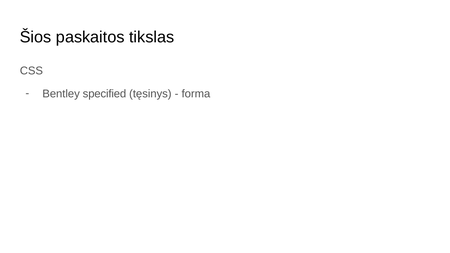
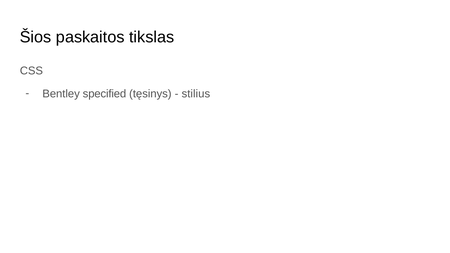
forma: forma -> stilius (196, 94)
